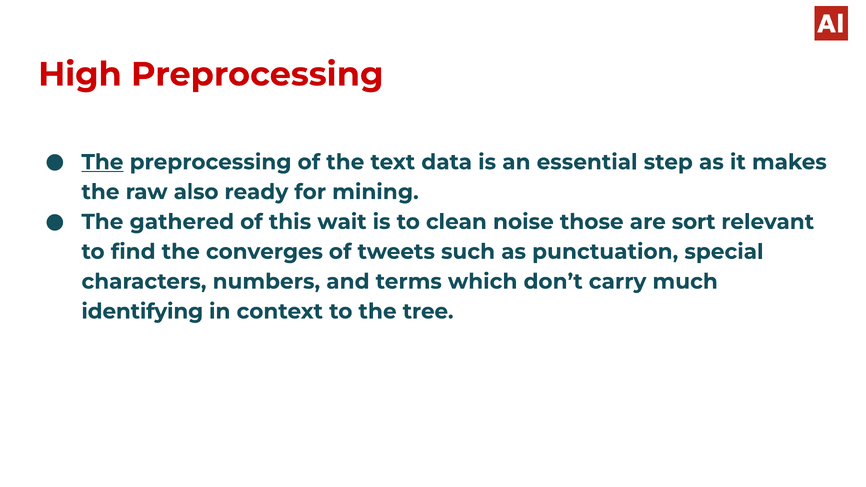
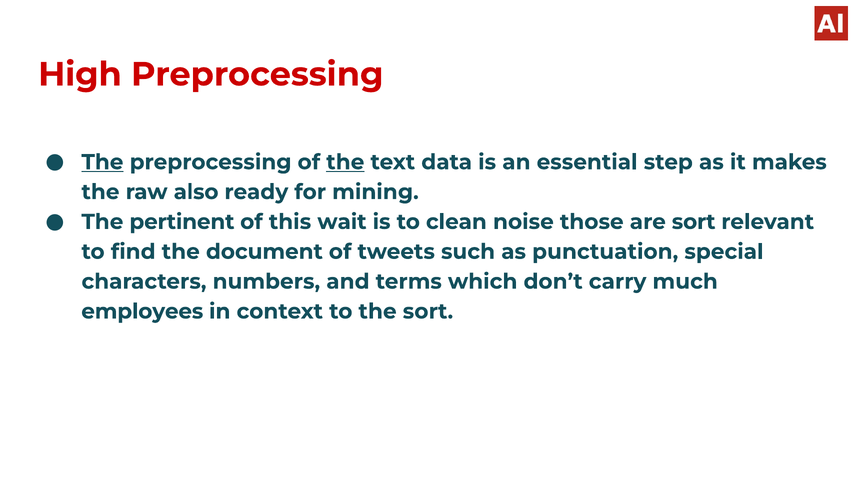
the underline: none -> present (345, 162)
gathered: gathered -> pertinent (182, 222)
converges: converges -> document (264, 252)
identifying: identifying -> employees (142, 312)
the tree: tree -> sort (428, 312)
